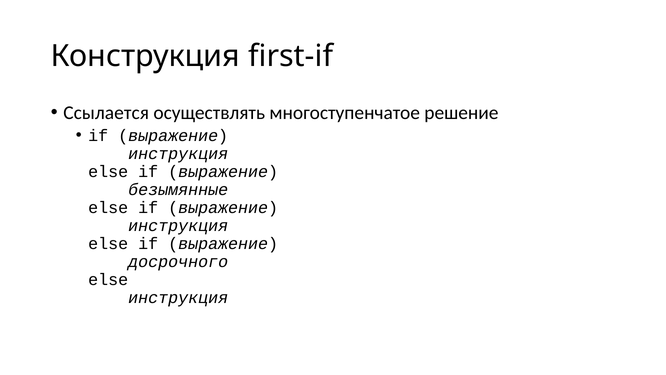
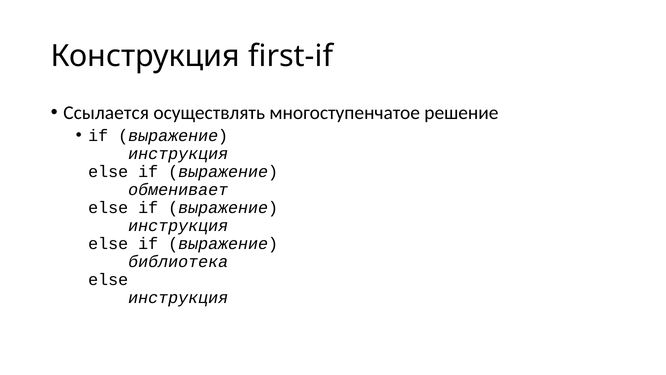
безымянные: безымянные -> обменивает (178, 189)
досрочного: досрочного -> библиотека (178, 261)
